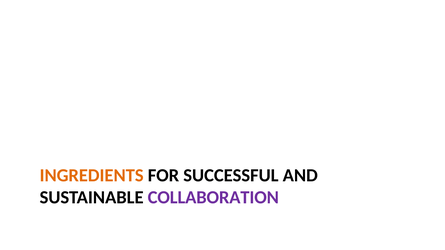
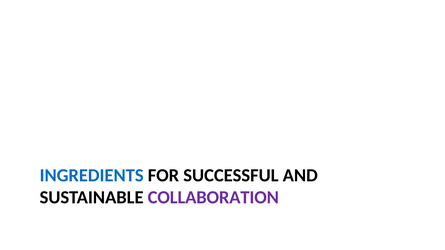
INGREDIENTS colour: orange -> blue (92, 175)
